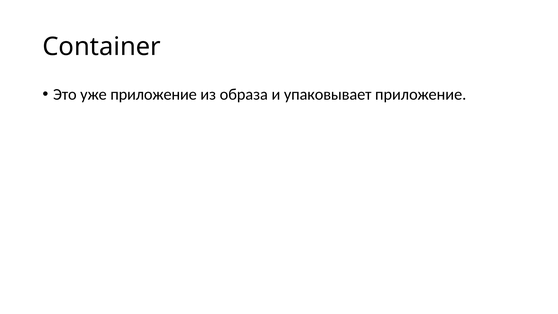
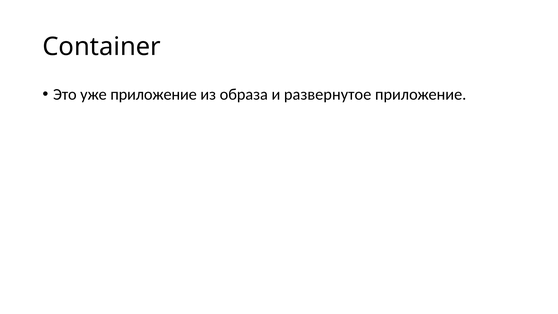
упаковывает: упаковывает -> развернутое (328, 94)
